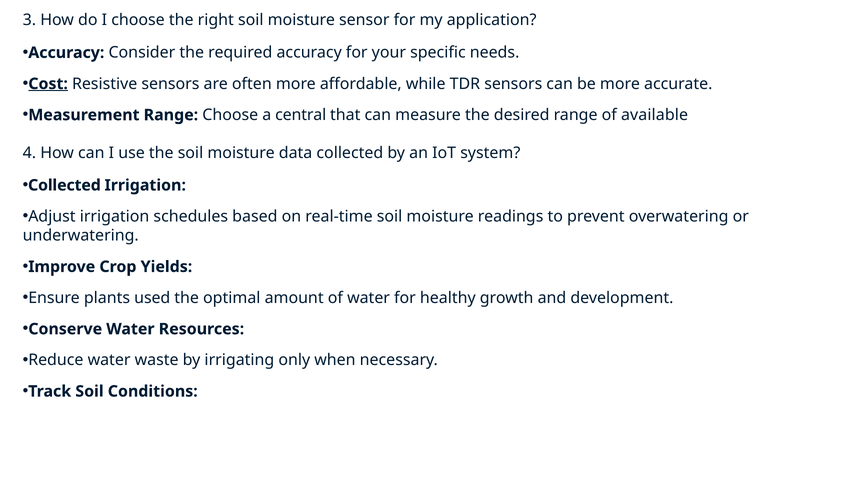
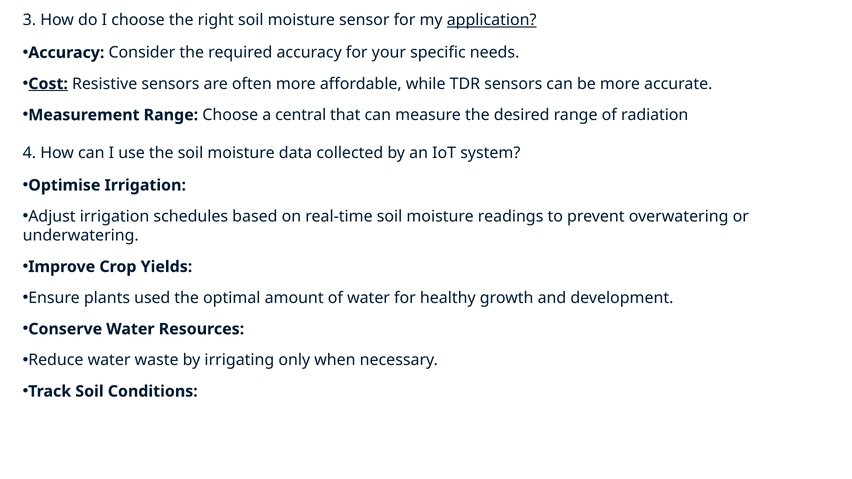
application underline: none -> present (492, 20)
available: available -> radiation (655, 115)
Collected: Collected -> Optimise (64, 185)
